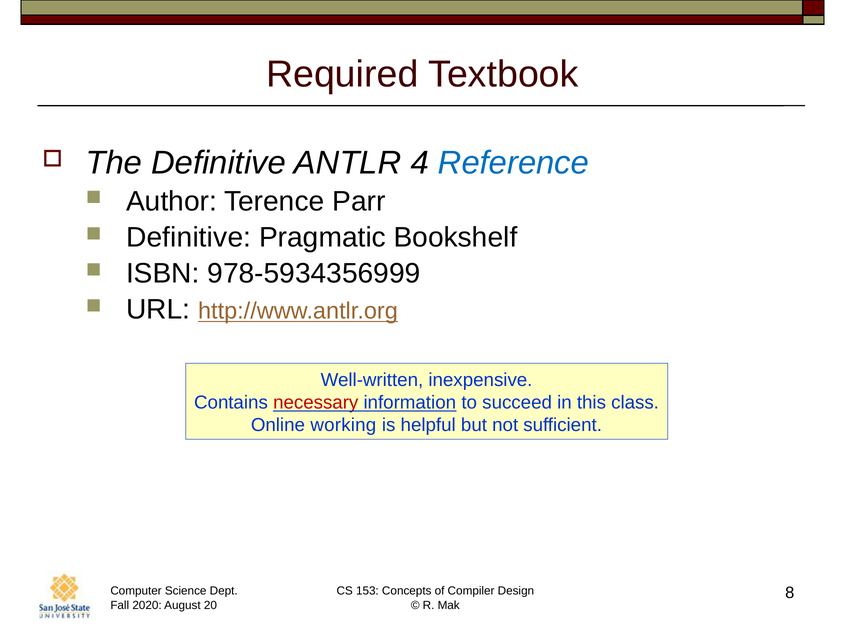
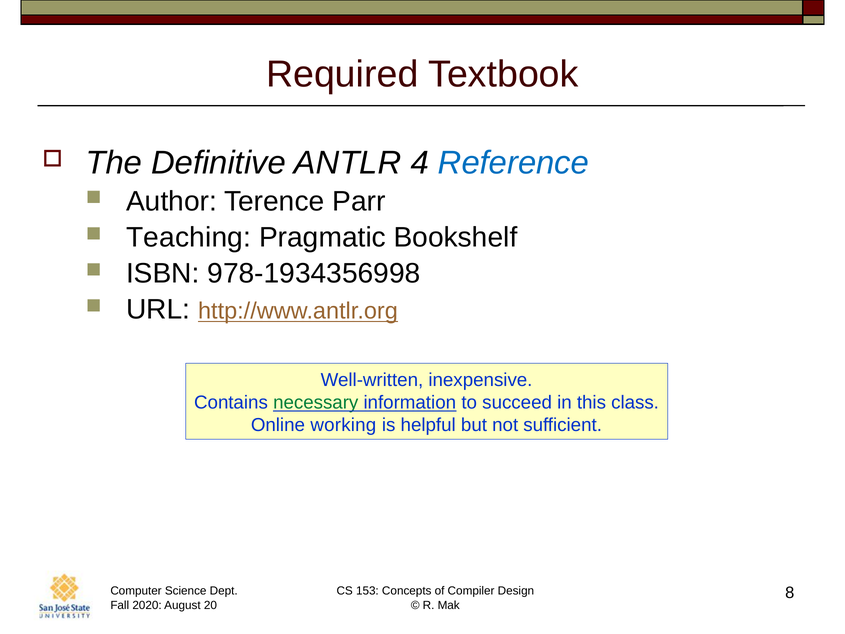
Definitive: Definitive -> Teaching (189, 237)
978-5934356999: 978-5934356999 -> 978-1934356998 (314, 274)
necessary colour: red -> green (316, 403)
